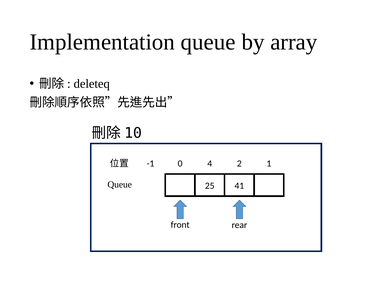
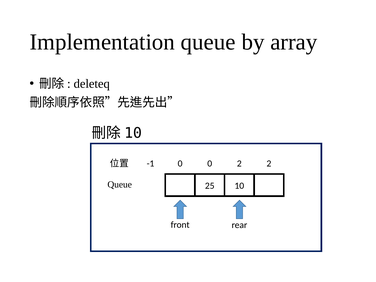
0 4: 4 -> 0 (210, 164)
2 1: 1 -> 2 (269, 164)
41: 41 -> 10 (239, 186)
